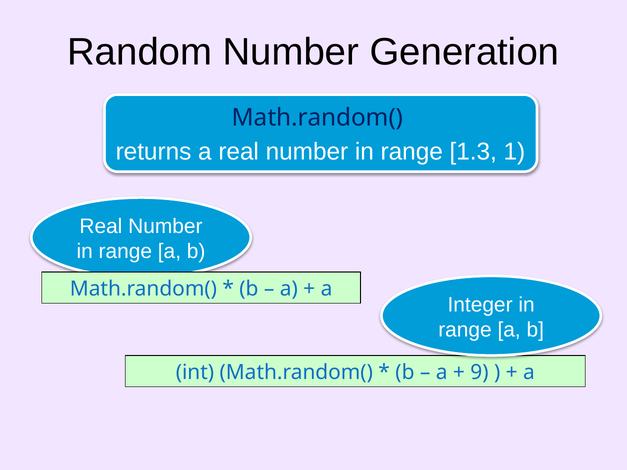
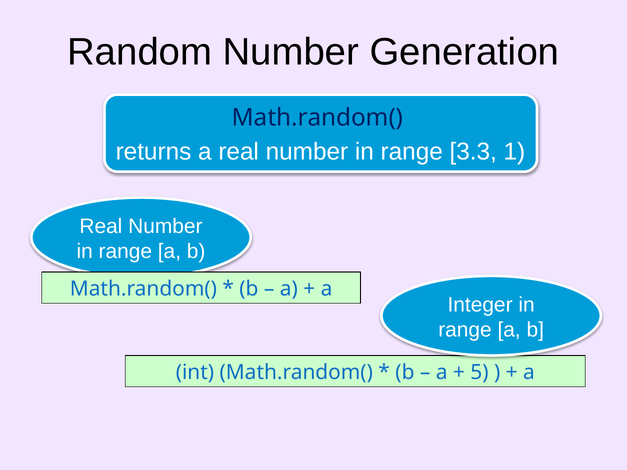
1.3: 1.3 -> 3.3 (473, 152)
9: 9 -> 5 (479, 373)
